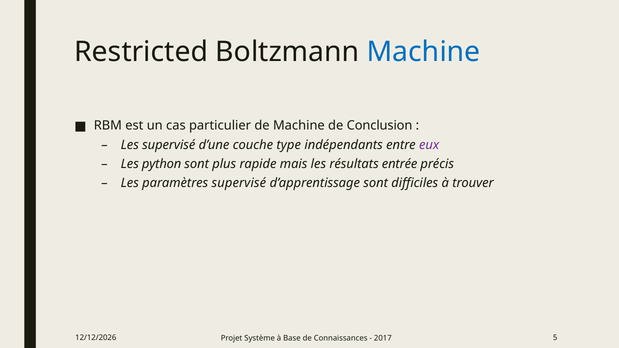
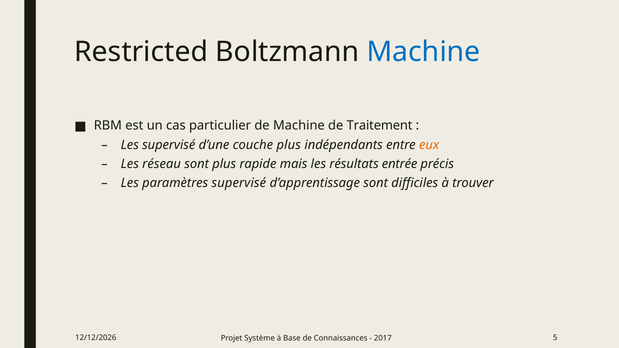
Conclusion: Conclusion -> Traitement (380, 126)
couche type: type -> plus (289, 145)
eux colour: purple -> orange (429, 145)
python: python -> réseau (162, 164)
